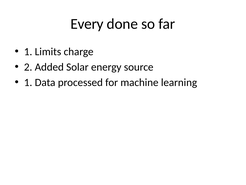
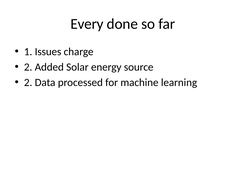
Limits: Limits -> Issues (48, 52)
1: 1 -> 2 (28, 82)
